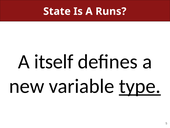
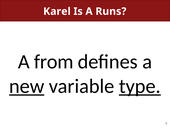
State: State -> Karel (57, 11)
itself: itself -> from (54, 61)
new underline: none -> present (27, 86)
